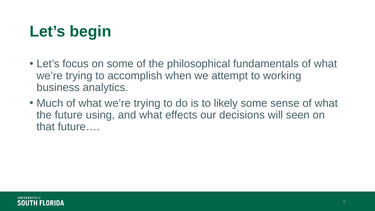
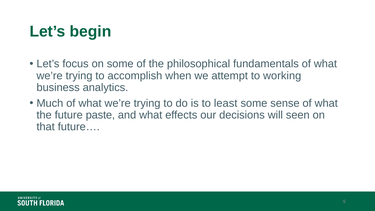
likely: likely -> least (226, 103)
using: using -> paste (100, 115)
